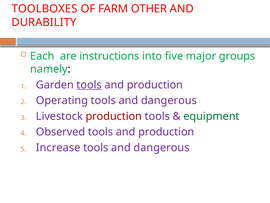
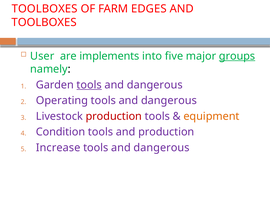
OTHER: OTHER -> EDGES (149, 9)
DURABILITY: DURABILITY -> TOOLBOXES (44, 22)
Each: Each -> User (42, 56)
instructions: instructions -> implements (109, 56)
groups underline: none -> present (237, 56)
production: production -> dangerous (155, 85)
equipment colour: green -> orange (211, 116)
Observed: Observed -> Condition (61, 132)
